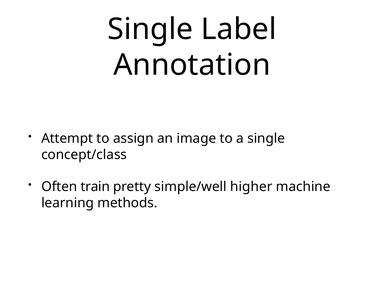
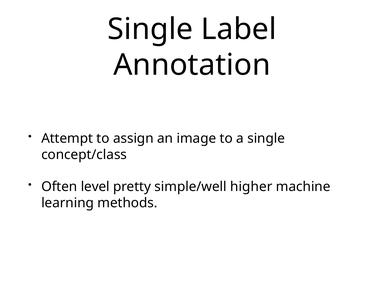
train: train -> level (95, 187)
